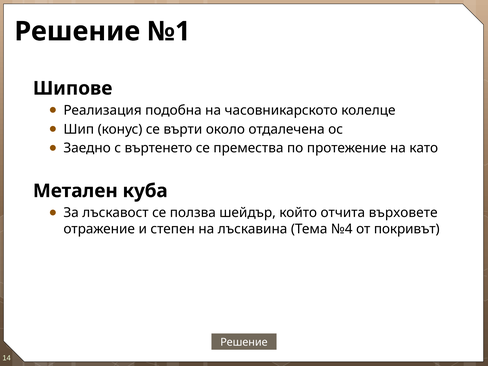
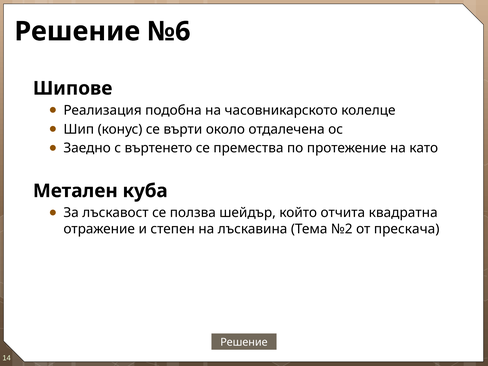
№1: №1 -> №6 (169, 31)
върховете: върховете -> квадратна (403, 213)
№4: №4 -> №2 (342, 229)
покривът: покривът -> прескача (407, 229)
